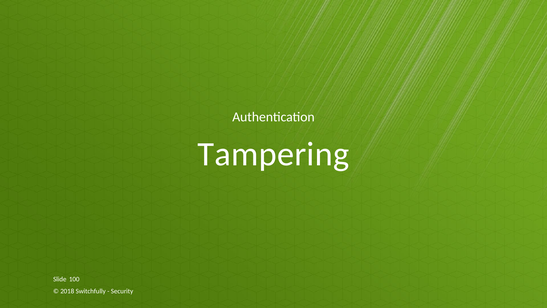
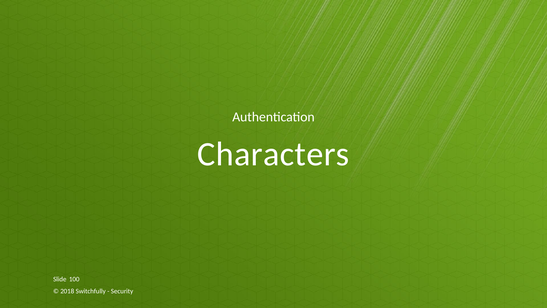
Tampering: Tampering -> Characters (273, 154)
